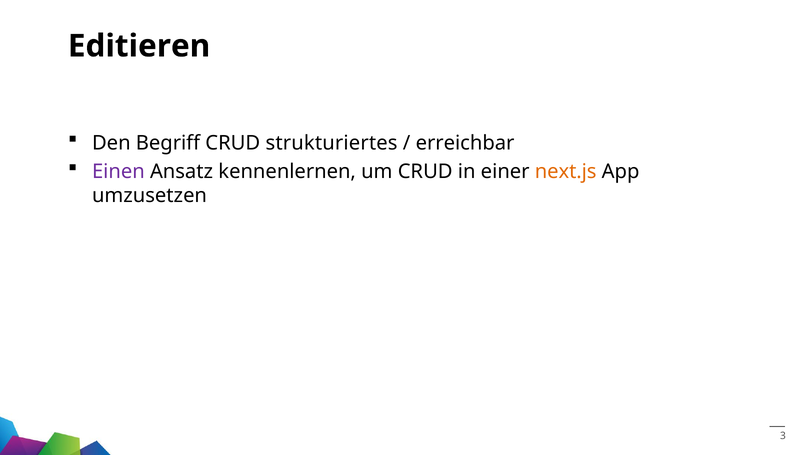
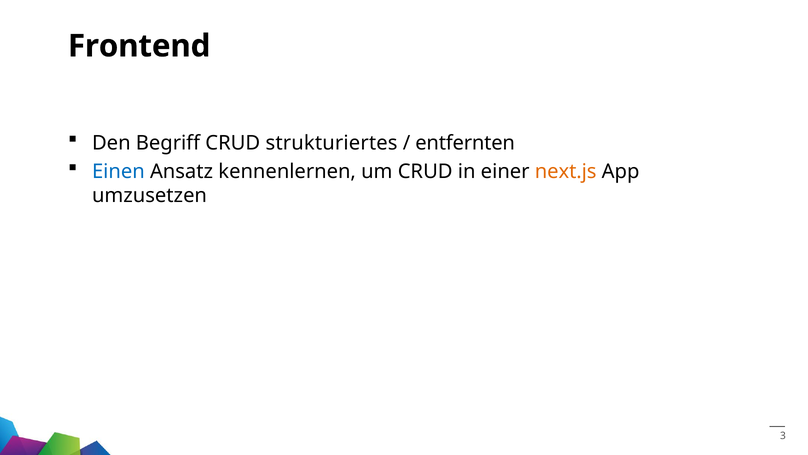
Editieren: Editieren -> Frontend (139, 46)
erreichbar: erreichbar -> entfernten (465, 143)
Einen colour: purple -> blue (118, 171)
